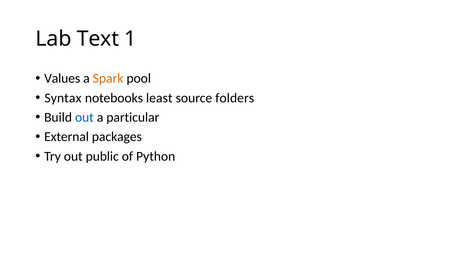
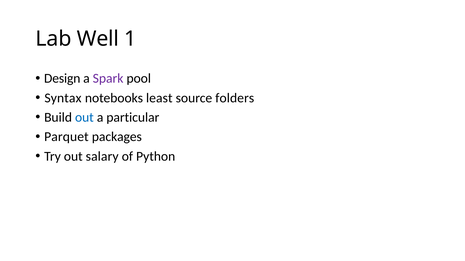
Text: Text -> Well (98, 39)
Values: Values -> Design (62, 79)
Spark colour: orange -> purple (108, 79)
External: External -> Parquet (66, 137)
public: public -> salary (102, 157)
